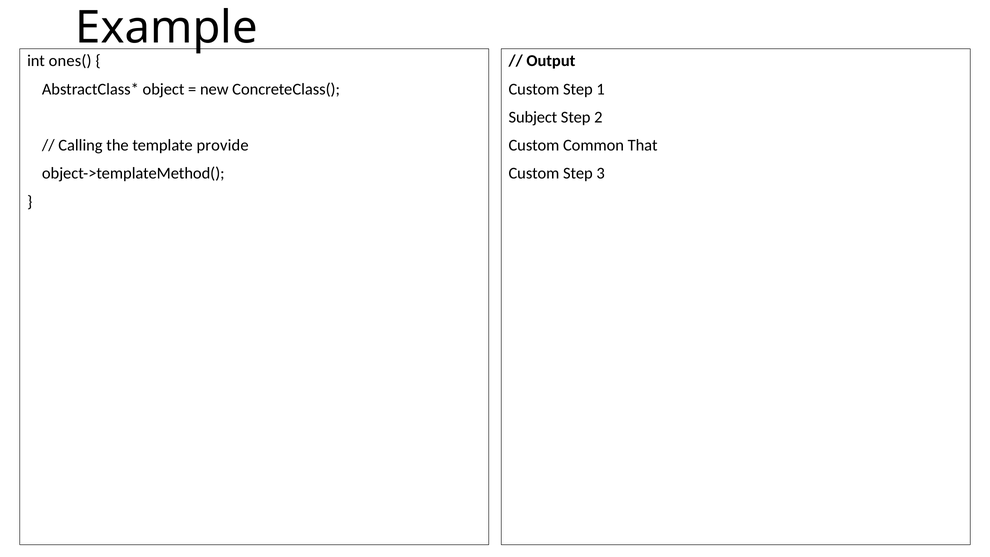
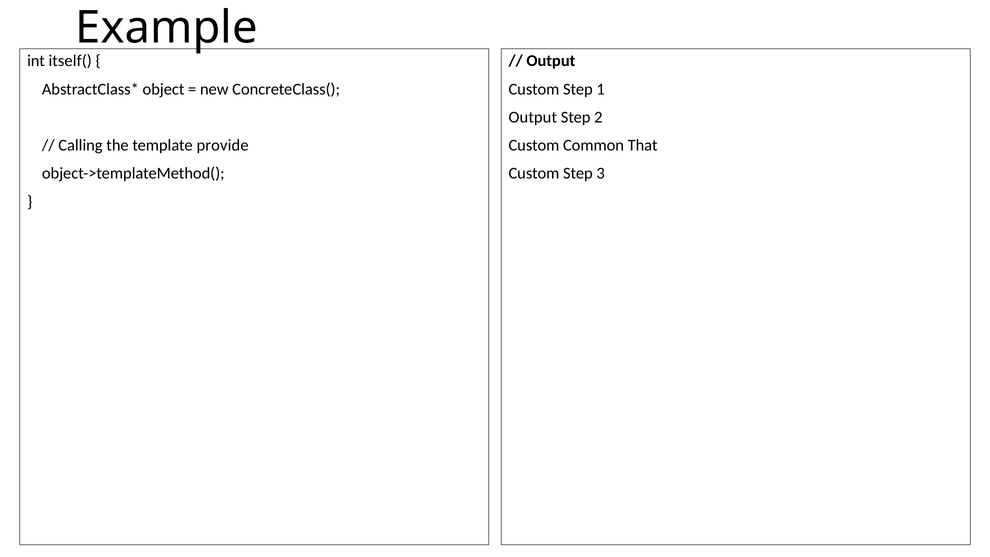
ones(: ones( -> itself( (70, 61)
Subject: Subject -> Output (533, 117)
